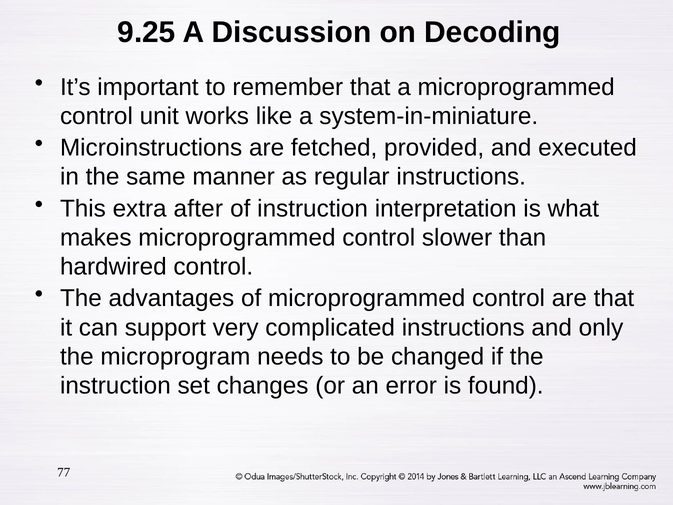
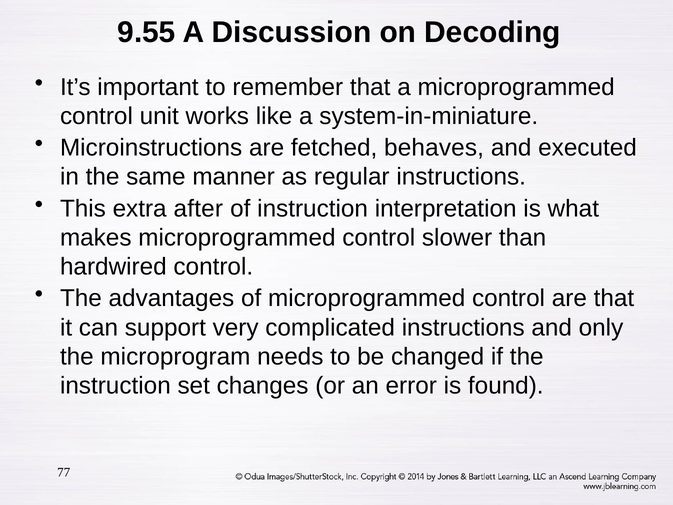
9.25: 9.25 -> 9.55 (147, 32)
provided: provided -> behaves (434, 148)
